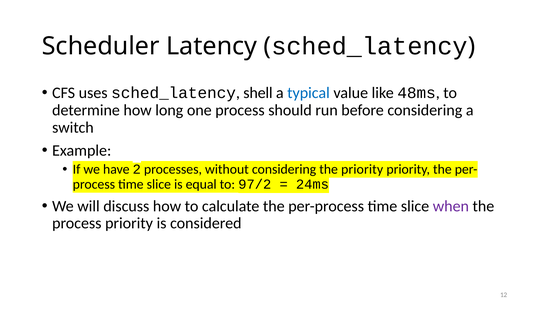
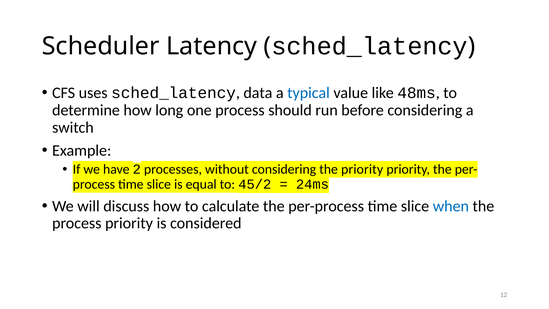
shell: shell -> data (258, 93)
97/2: 97/2 -> 45/2 (255, 184)
when colour: purple -> blue (451, 206)
